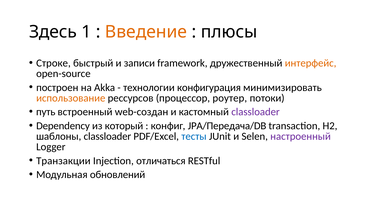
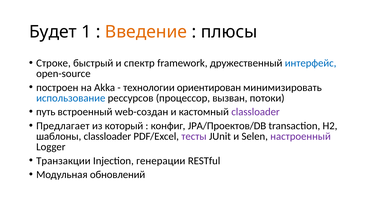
Здесь: Здесь -> Будет (53, 32)
записи: записи -> спектр (139, 63)
интерфейс colour: orange -> blue (311, 63)
конфигурация: конфигурация -> ориентирован (209, 88)
использование colour: orange -> blue (71, 98)
роутер: роутер -> вызван (230, 98)
Dependency: Dependency -> Предлагает (63, 126)
JPA/Передача/DB: JPA/Передача/DB -> JPA/Проектов/DB (227, 126)
тесты colour: blue -> purple (194, 137)
отличаться: отличаться -> генерации (161, 161)
